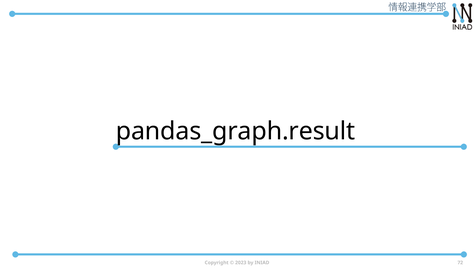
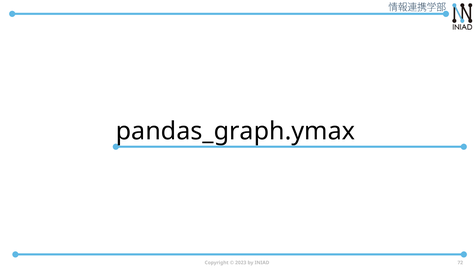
pandas_graph.result: pandas_graph.result -> pandas_graph.ymax (235, 131)
